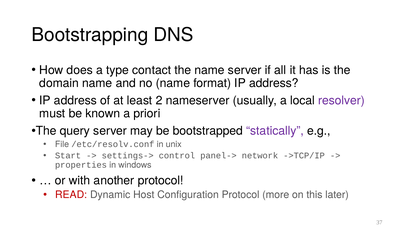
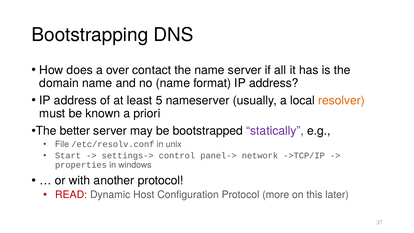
type: type -> over (118, 70)
2: 2 -> 5 (159, 100)
resolver colour: purple -> orange (342, 100)
query: query -> better (75, 131)
